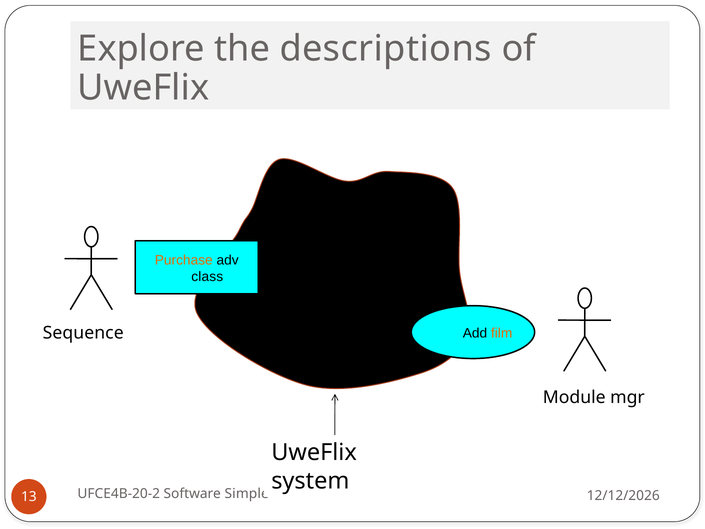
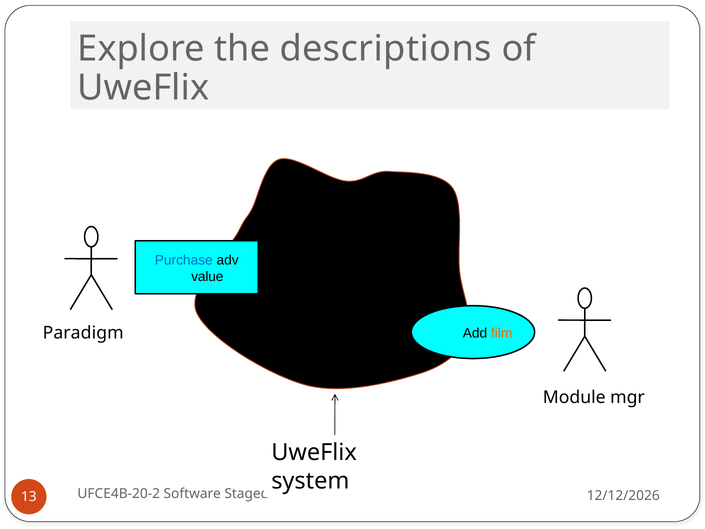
Purchase colour: orange -> blue (184, 260)
class: class -> value (207, 277)
Sequence: Sequence -> Paradigm (83, 333)
Simple: Simple -> Staged (247, 493)
